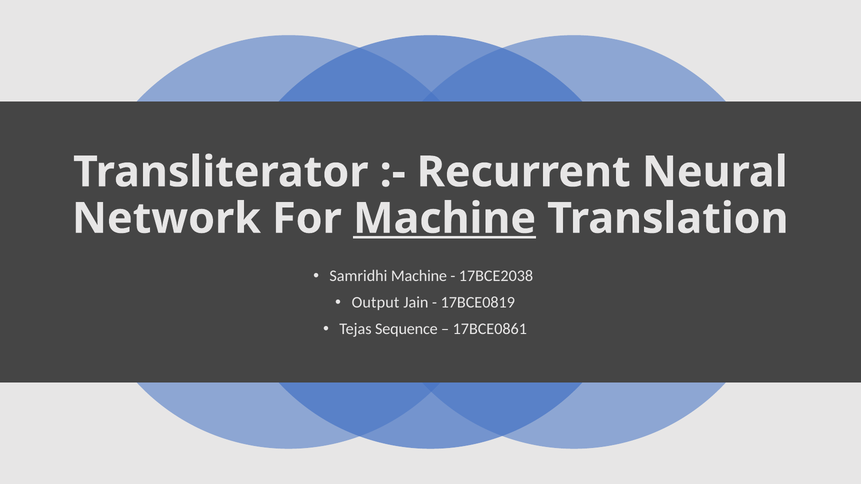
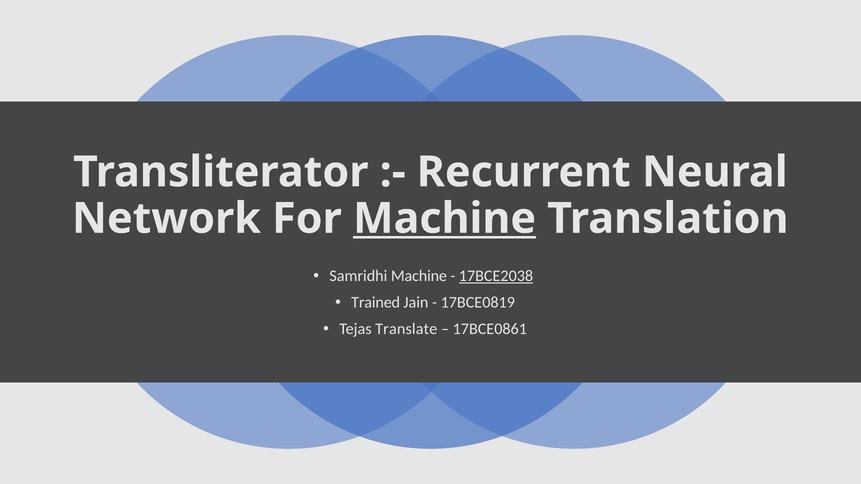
17BCE2038 underline: none -> present (496, 276)
Output: Output -> Trained (376, 303)
Sequence: Sequence -> Translate (406, 329)
